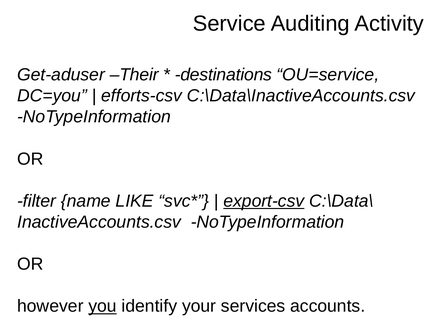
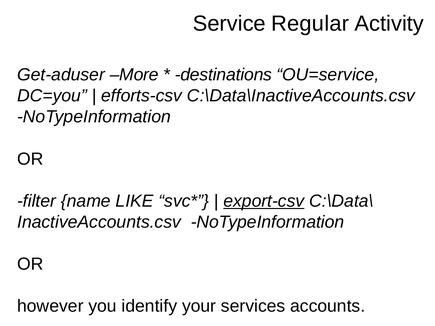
Auditing: Auditing -> Regular (310, 24)
Their: Their -> More (134, 75)
you underline: present -> none (103, 306)
